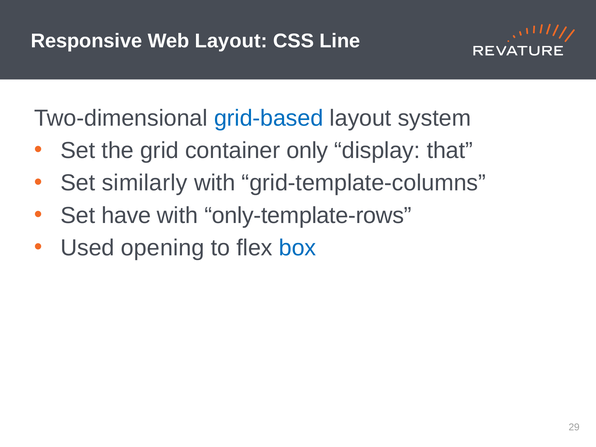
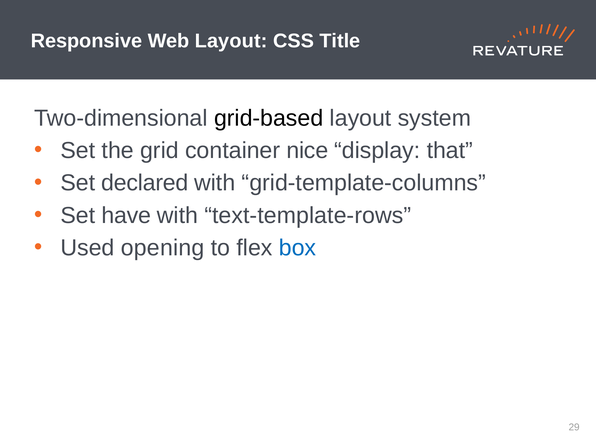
Line: Line -> Title (340, 41)
grid-based colour: blue -> black (269, 118)
only: only -> nice (307, 151)
similarly: similarly -> declared (145, 183)
only-template-rows: only-template-rows -> text-template-rows (308, 215)
